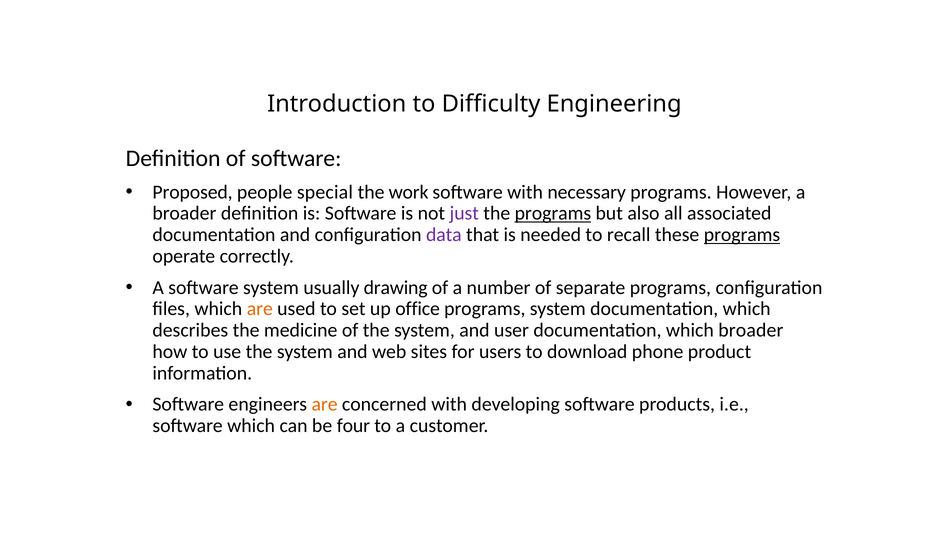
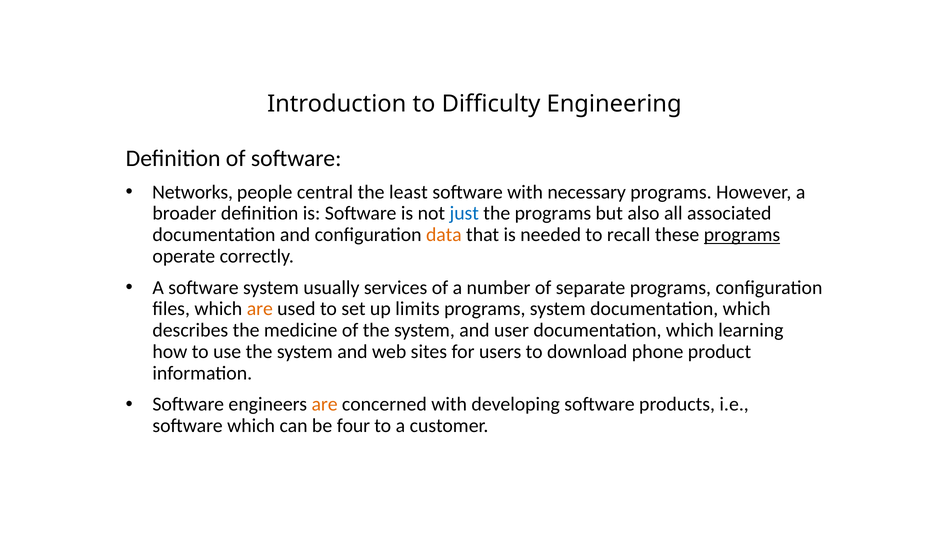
Proposed: Proposed -> Networks (193, 192)
special: special -> central (325, 192)
work: work -> least (408, 192)
just colour: purple -> blue (464, 213)
programs underline: present -> none (553, 213)
data colour: purple -> orange (444, 235)
drawing: drawing -> services (396, 287)
office: office -> limits (417, 309)
which broader: broader -> learning (751, 330)
